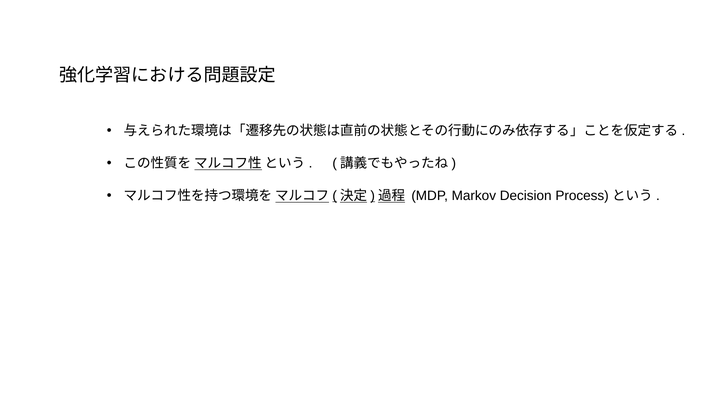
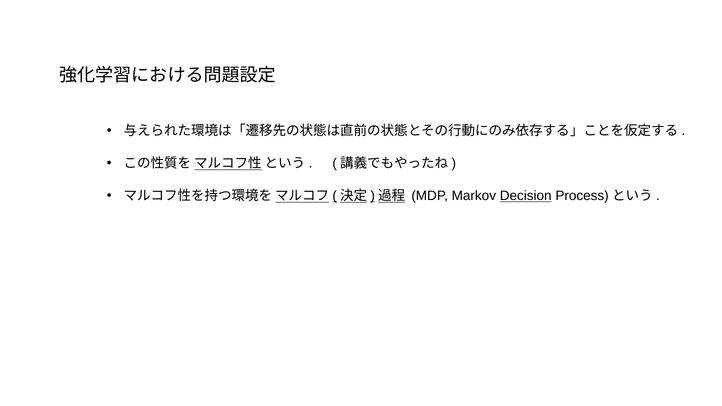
Decision underline: none -> present (526, 196)
